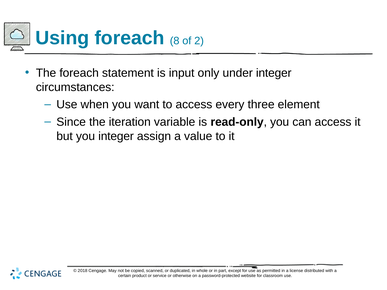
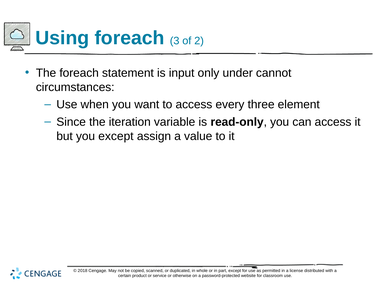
8: 8 -> 3 (175, 41)
under integer: integer -> cannot (274, 73)
you integer: integer -> except (116, 136)
